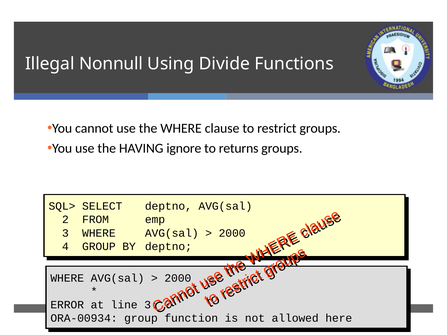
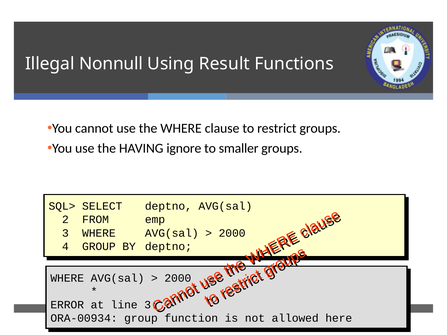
Divide: Divide -> Result (224, 64)
returns: returns -> smaller (239, 149)
